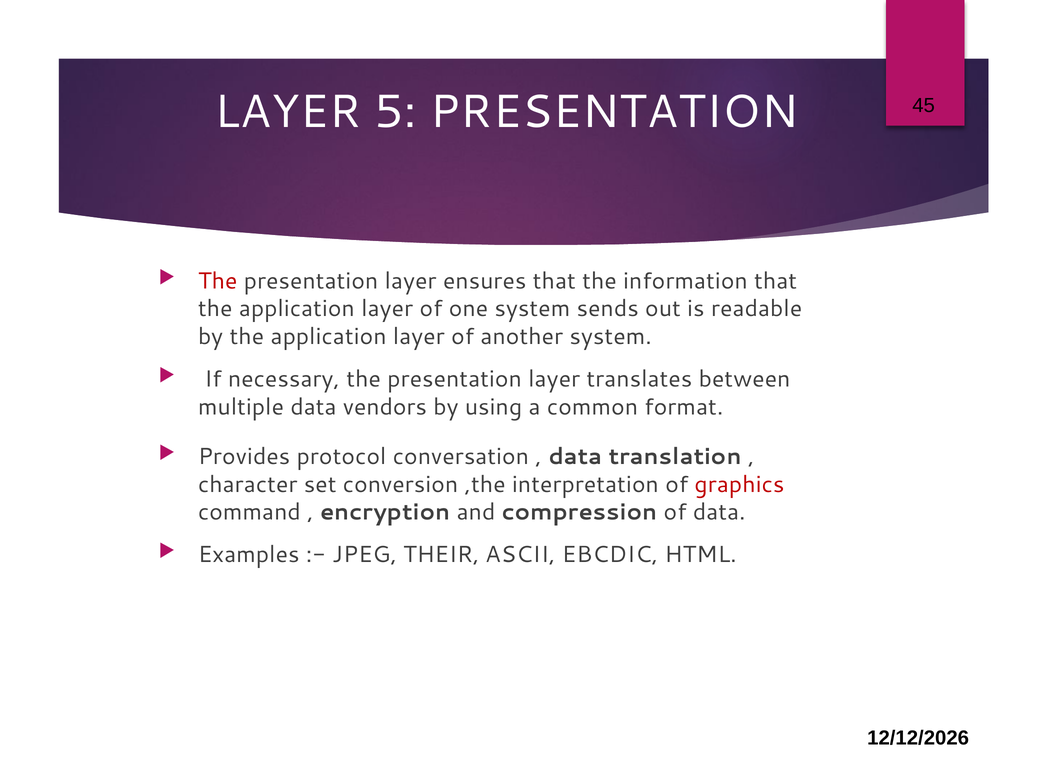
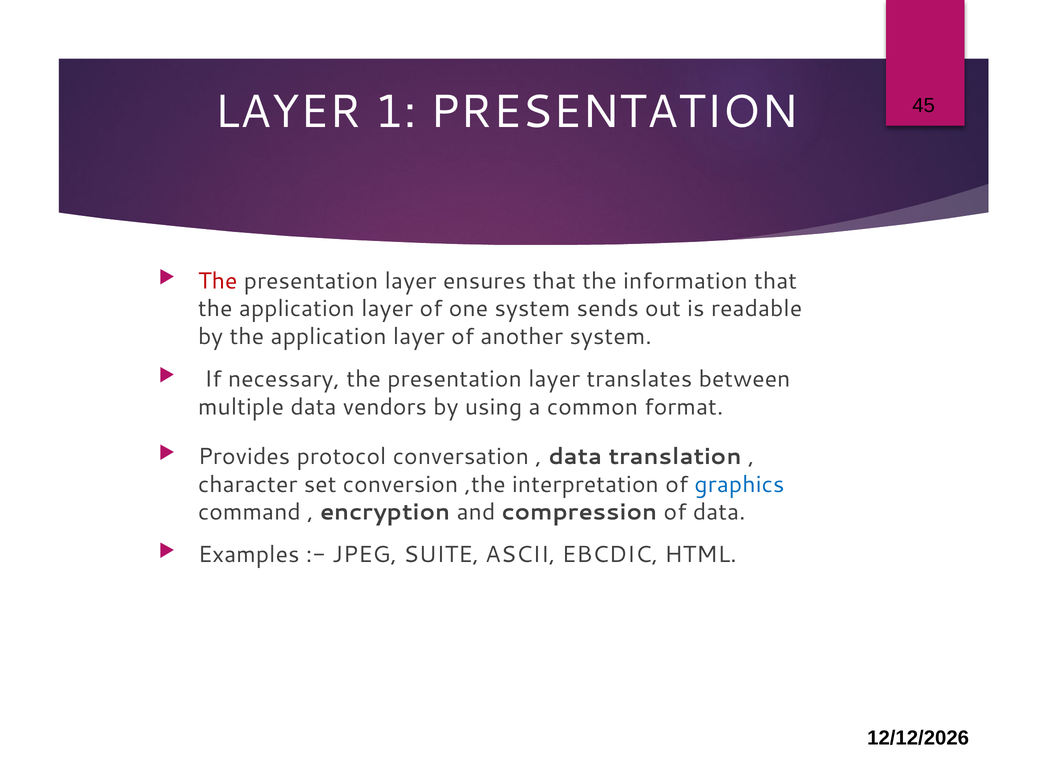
5: 5 -> 1 (396, 112)
graphics colour: red -> blue (739, 485)
THEIR: THEIR -> SUITE (441, 555)
